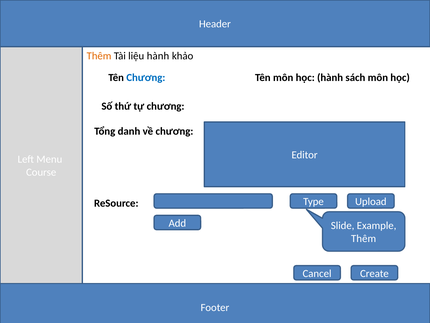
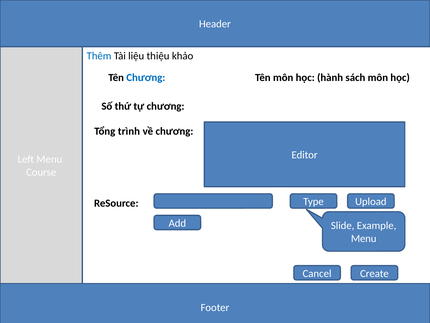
Thêm colour: orange -> blue (99, 56)
liệu hành: hành -> thiệu (158, 56)
danh: danh -> trình (129, 131)
Thêm: Thêm -> Menu (364, 238)
